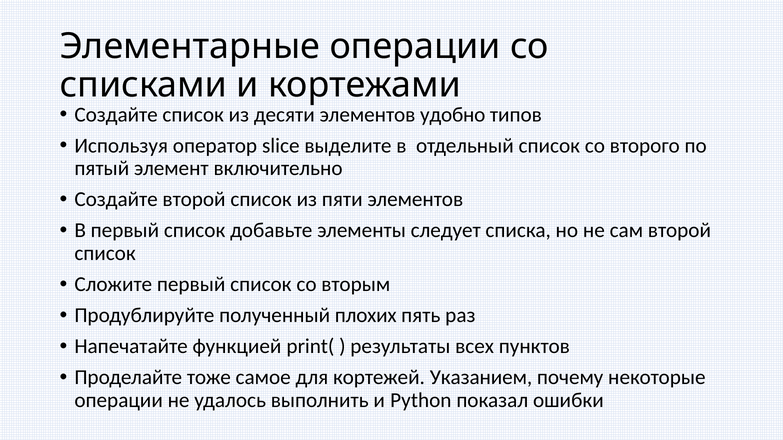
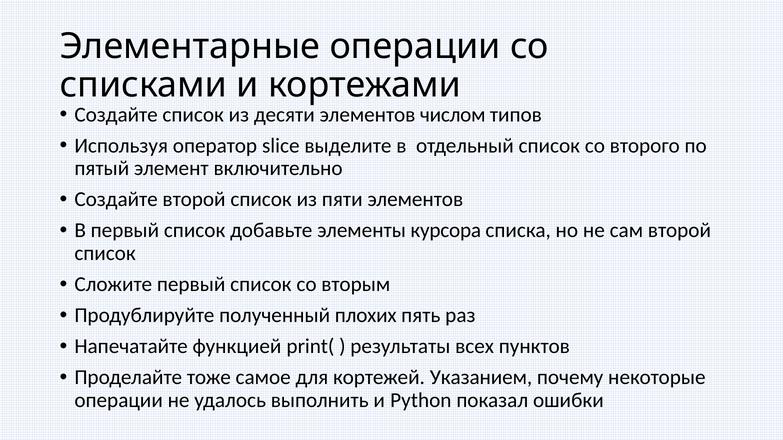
удобно: удобно -> числом (453, 115)
следует: следует -> курсора (446, 231)
